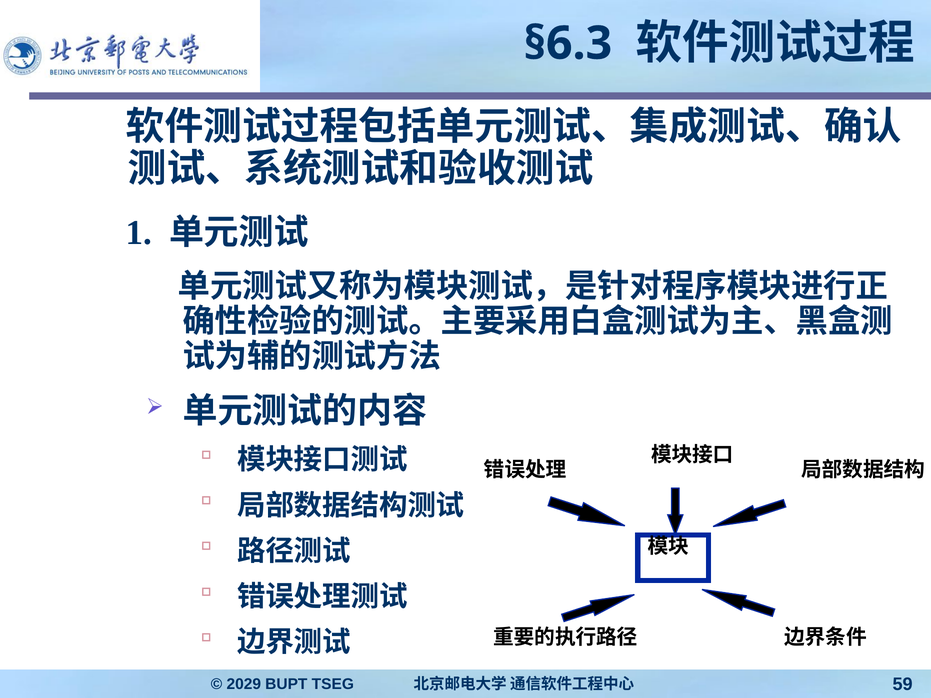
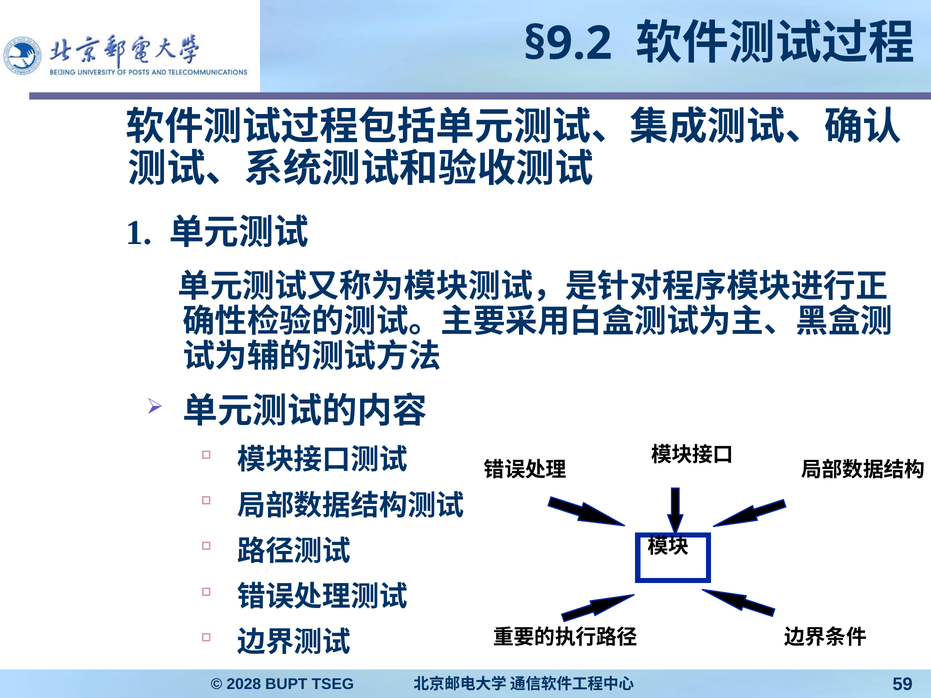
§6.3: §6.3 -> §9.2 (568, 43)
2029: 2029 -> 2028 (244, 684)
